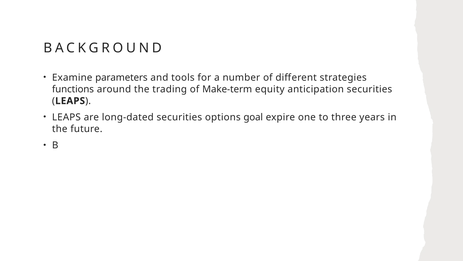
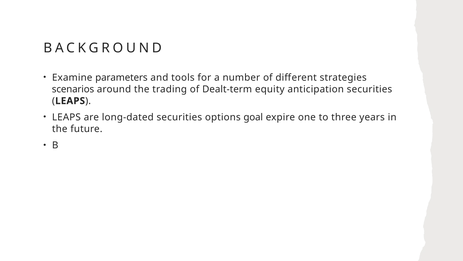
functions: functions -> scenarios (73, 89)
Make-term: Make-term -> Dealt-term (227, 89)
